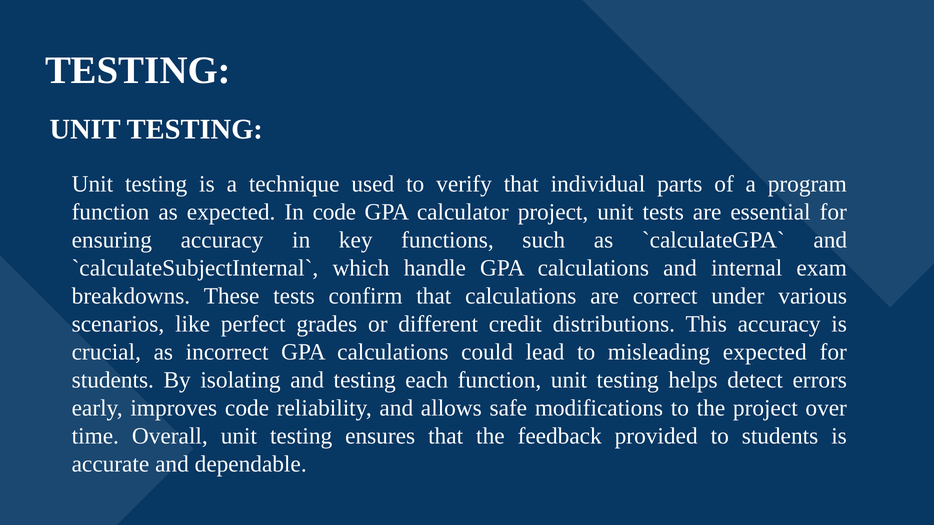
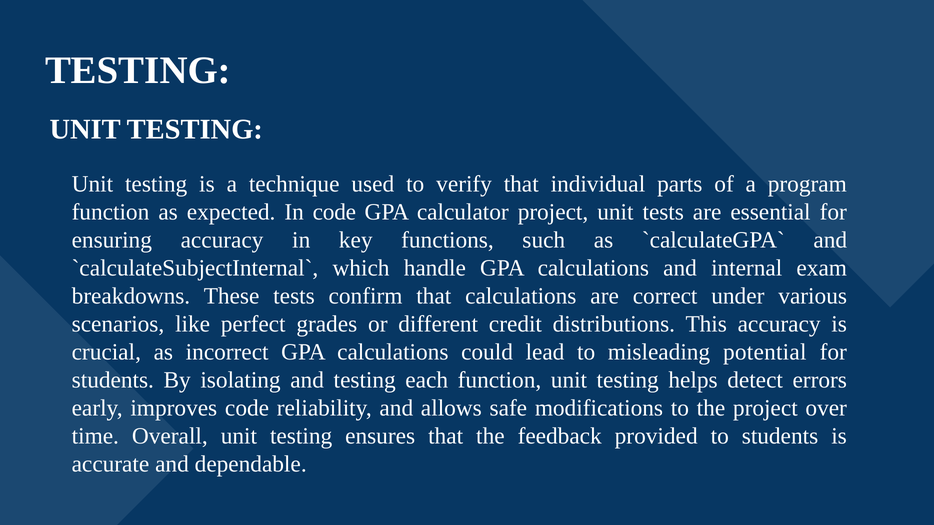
misleading expected: expected -> potential (765, 352)
